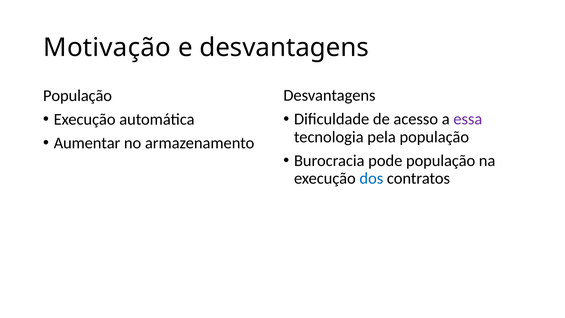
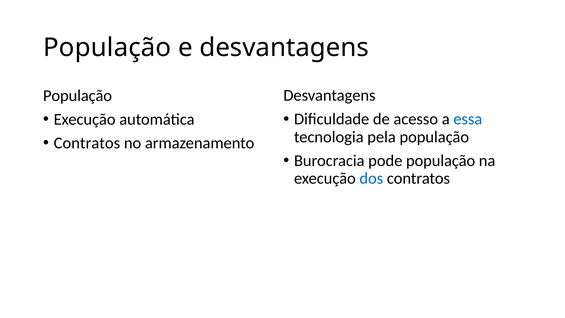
Motivação: Motivação -> População (107, 47)
essa colour: purple -> blue (468, 119)
Aumentar: Aumentar -> Contratos (87, 143)
